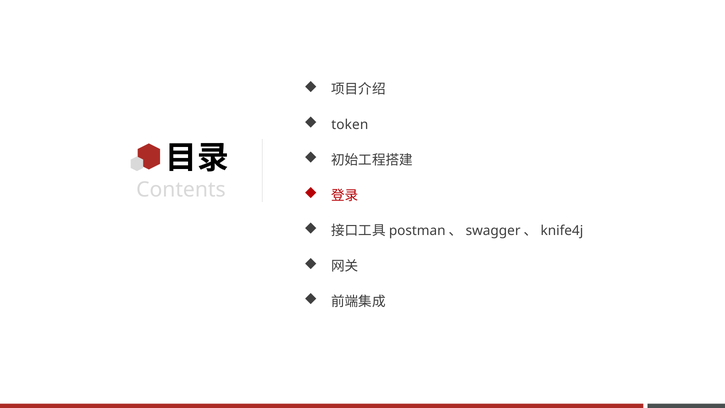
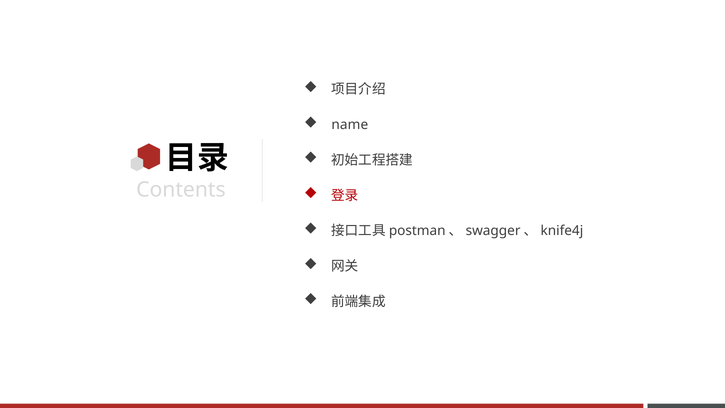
token: token -> name (350, 125)
